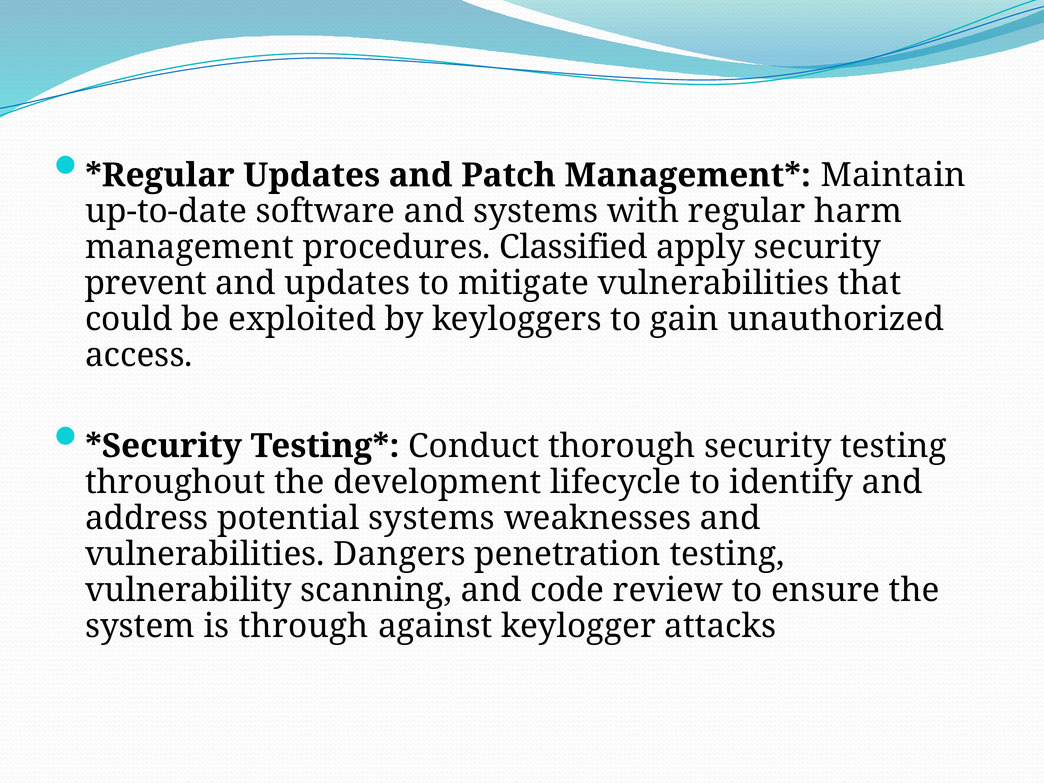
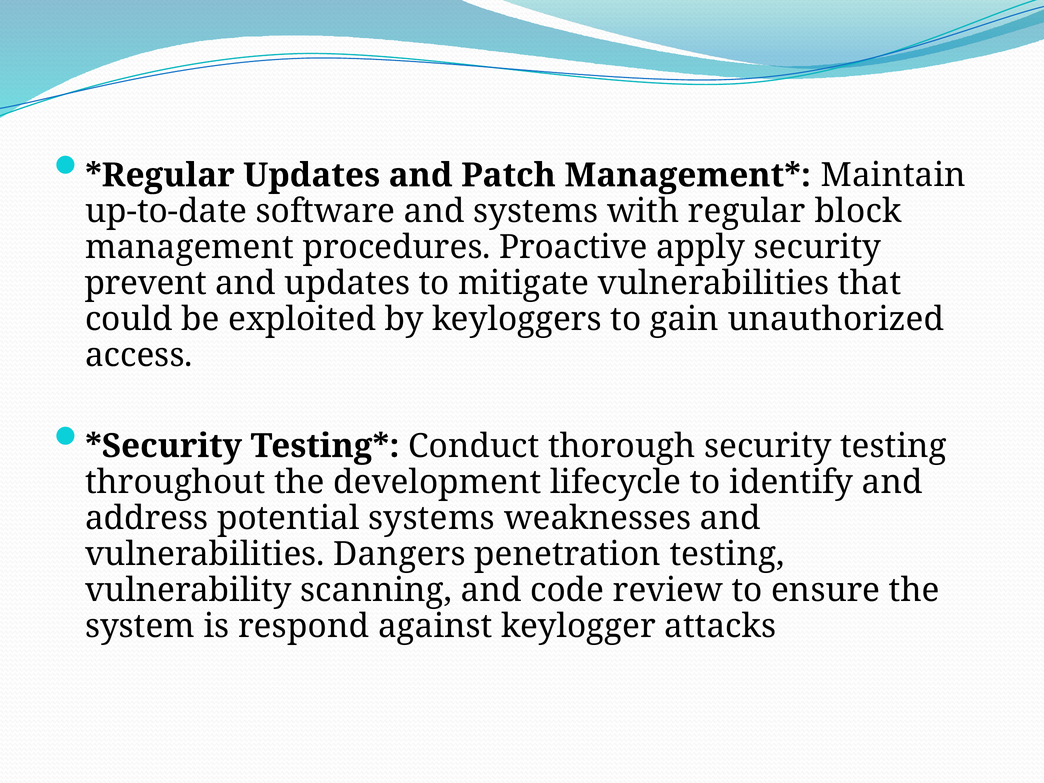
harm: harm -> block (858, 211)
Classified: Classified -> Proactive (574, 247)
through: through -> respond (304, 626)
